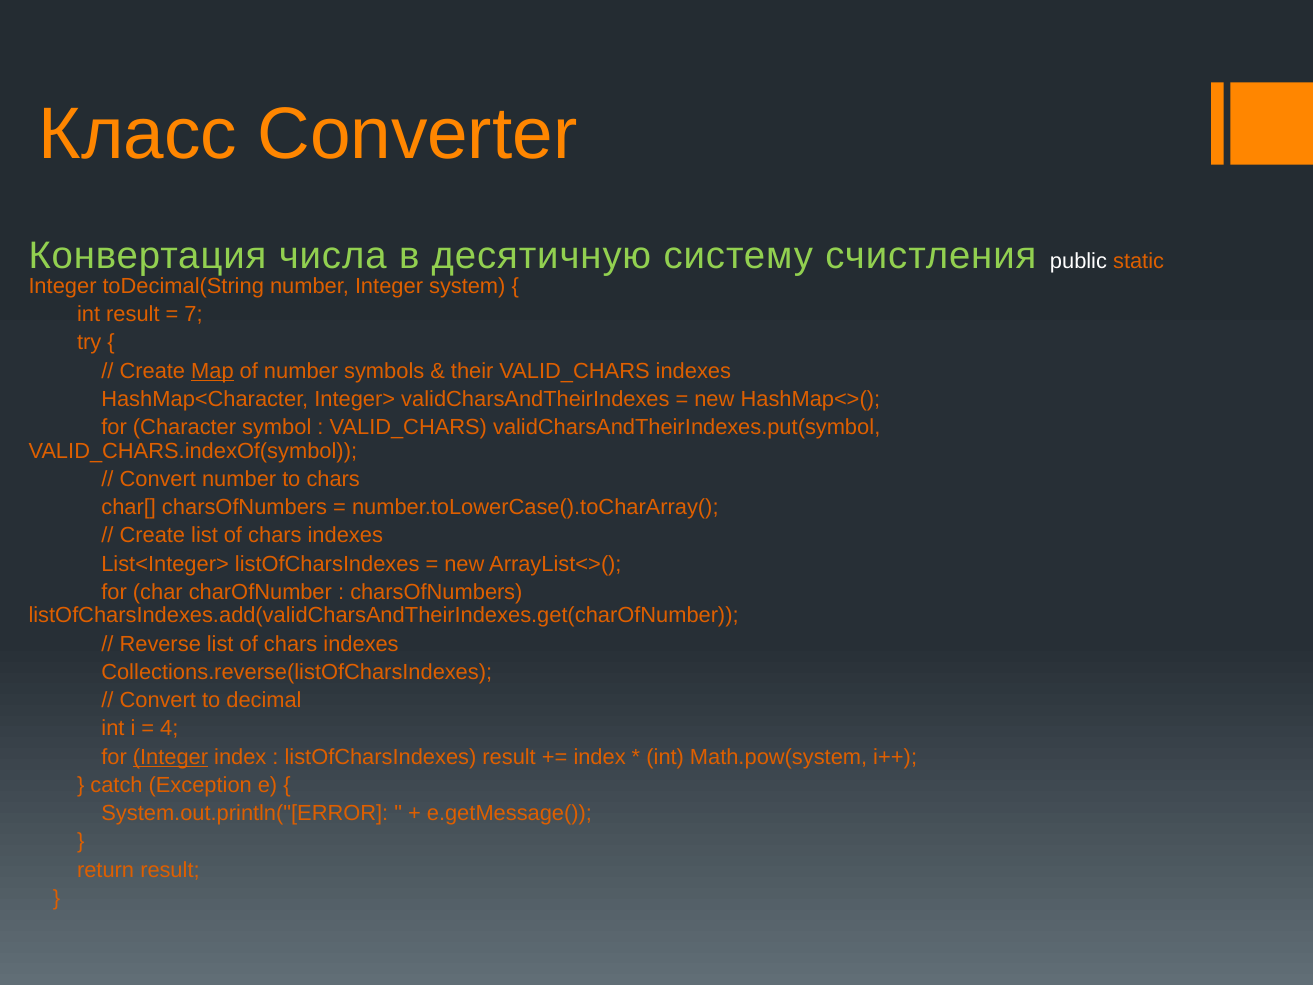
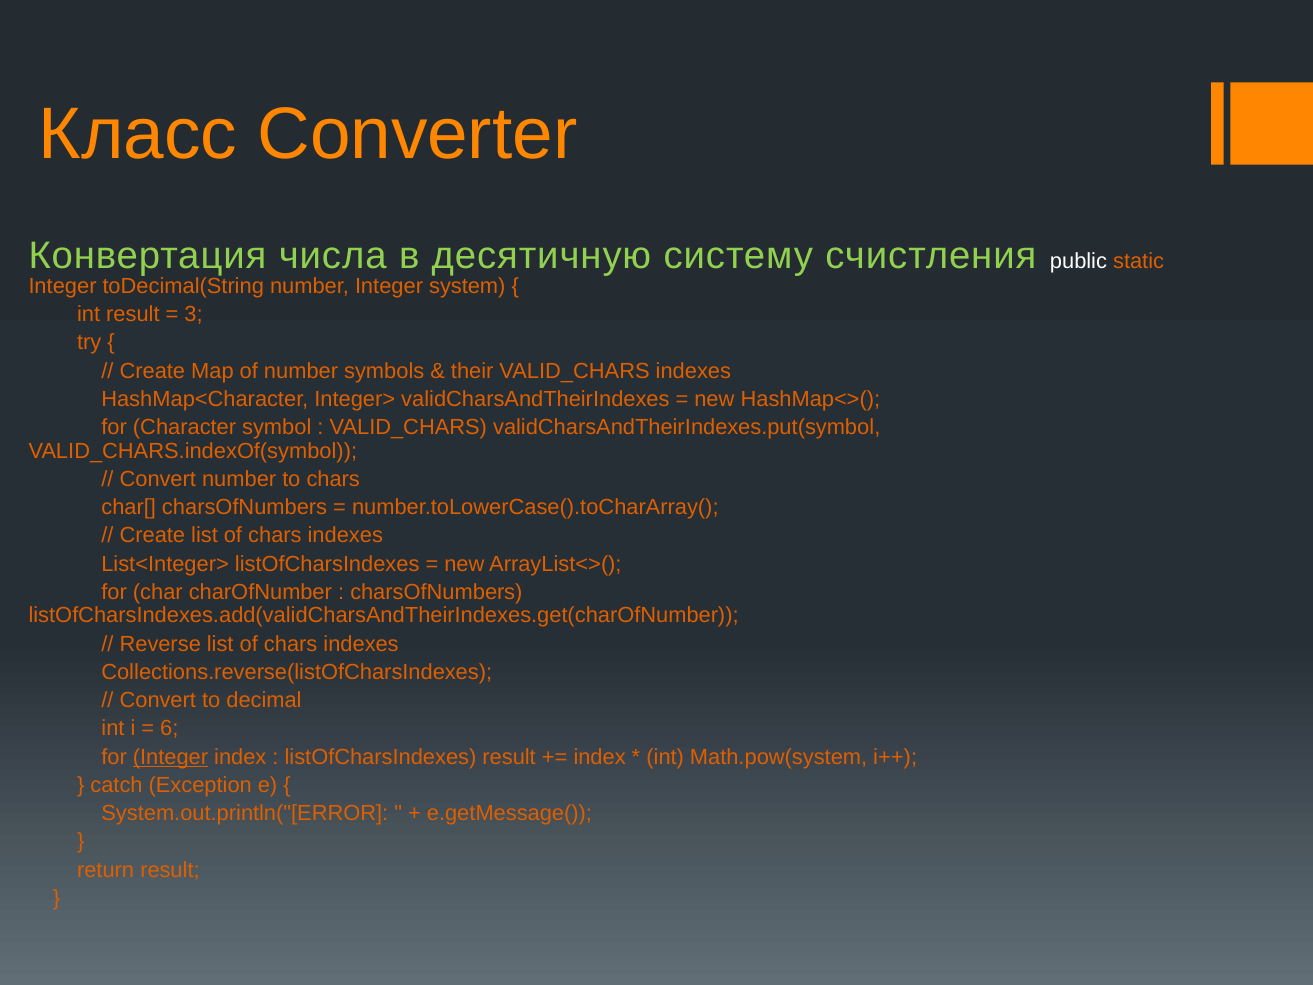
7: 7 -> 3 (194, 314)
Map underline: present -> none (212, 371)
4: 4 -> 6 (169, 728)
